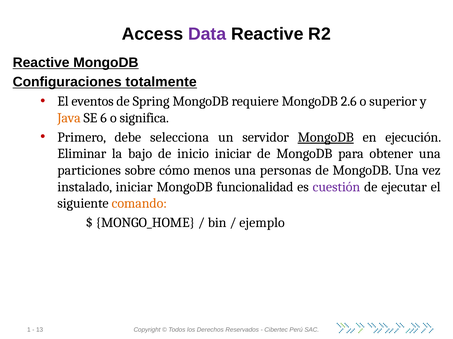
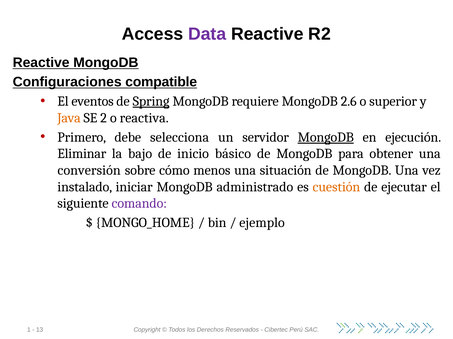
totalmente: totalmente -> compatible (161, 82)
Spring underline: none -> present (151, 101)
6: 6 -> 2 (104, 118)
significa: significa -> reactiva (144, 118)
inicio iniciar: iniciar -> básico (233, 154)
particiones: particiones -> conversión (89, 171)
personas: personas -> situación (286, 171)
funcionalidad: funcionalidad -> administrado (255, 187)
cuestión colour: purple -> orange (336, 187)
comando colour: orange -> purple (139, 204)
